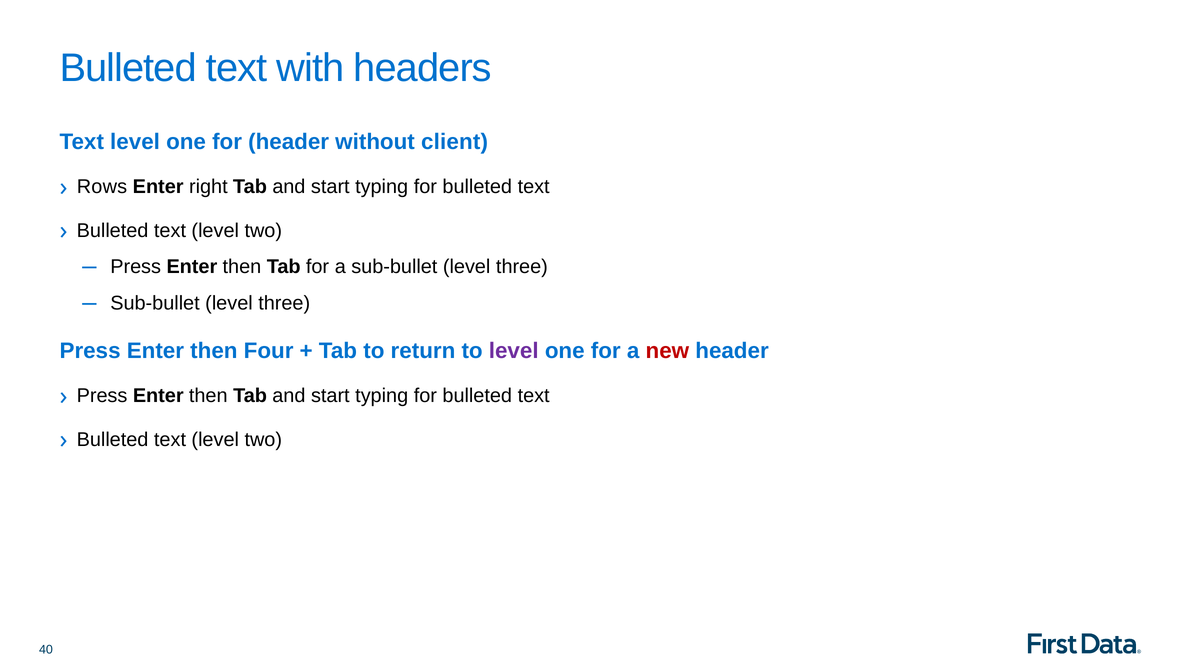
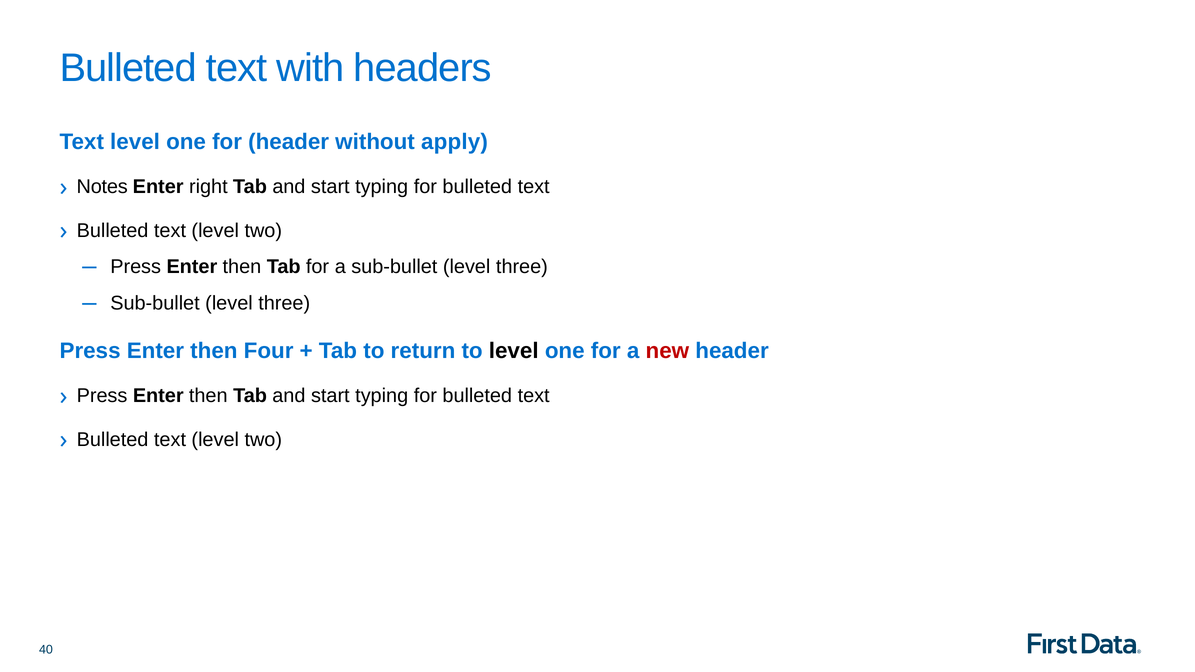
client: client -> apply (454, 142)
Rows: Rows -> Notes (102, 187)
level colour: purple -> black (514, 351)
